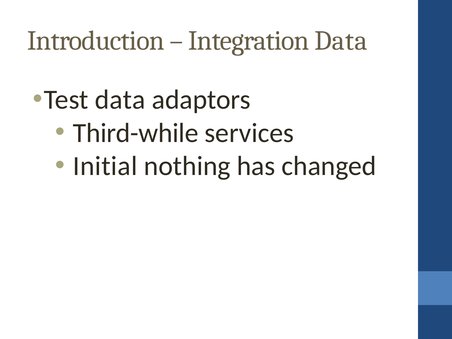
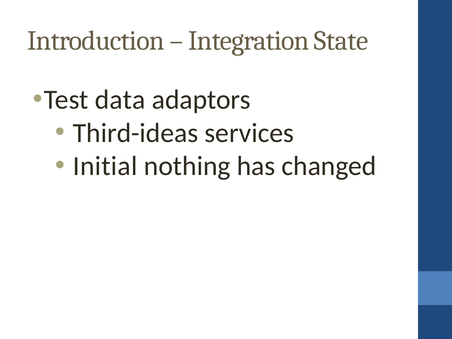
Integration Data: Data -> State (341, 41)
Third-while: Third-while -> Third-ideas (136, 133)
